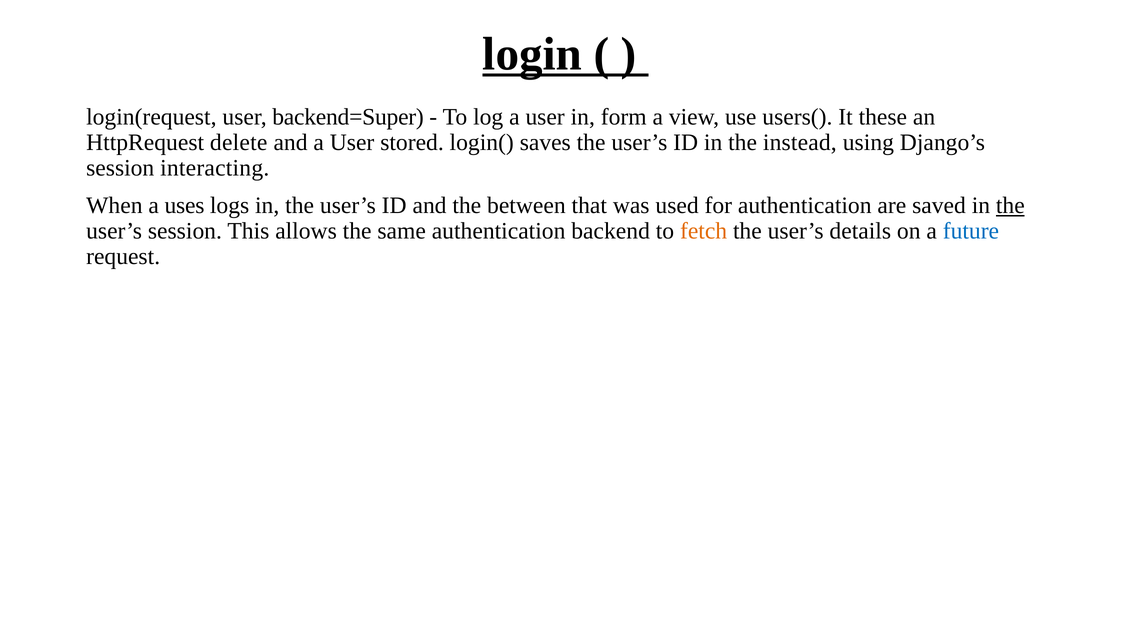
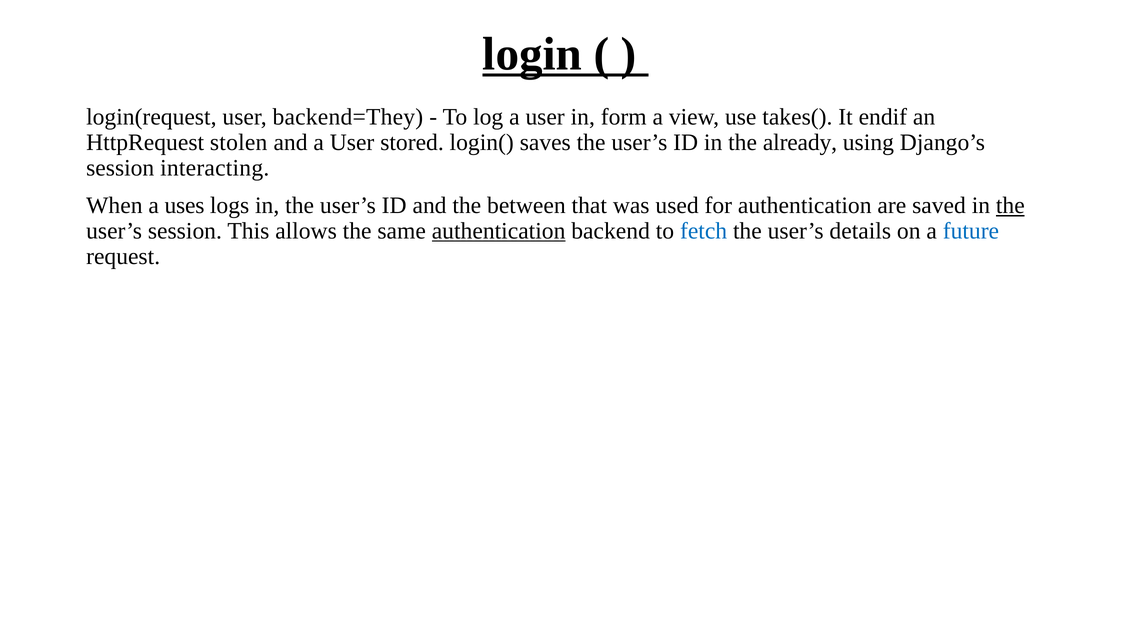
backend=Super: backend=Super -> backend=They (348, 117)
users(: users( -> takes( (797, 117)
these: these -> endif (883, 117)
delete: delete -> stolen (239, 143)
instead: instead -> already (800, 143)
authentication underline: none -> present (499, 231)
fetch colour: orange -> blue (704, 231)
